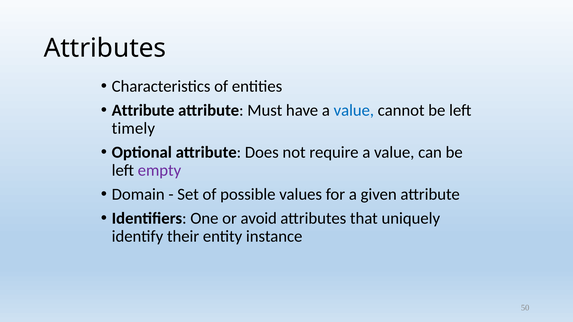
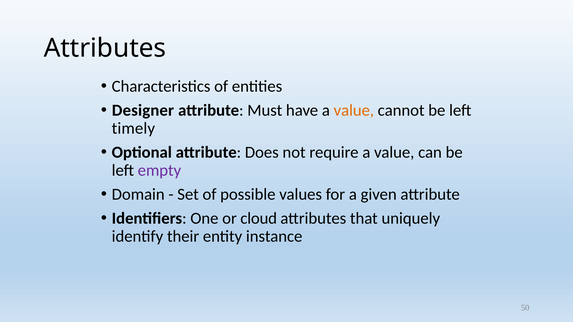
Attribute: Attribute -> Designer (143, 110)
value colour: blue -> orange (354, 110)
avoid: avoid -> cloud (259, 218)
